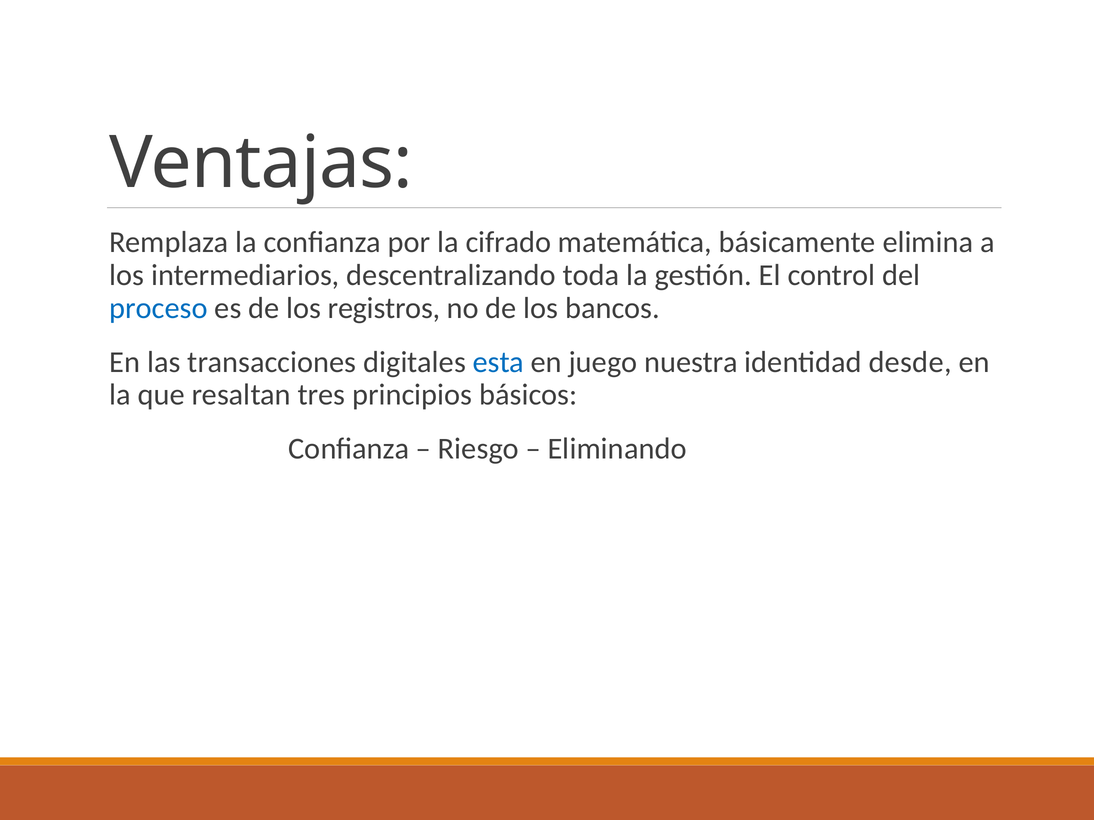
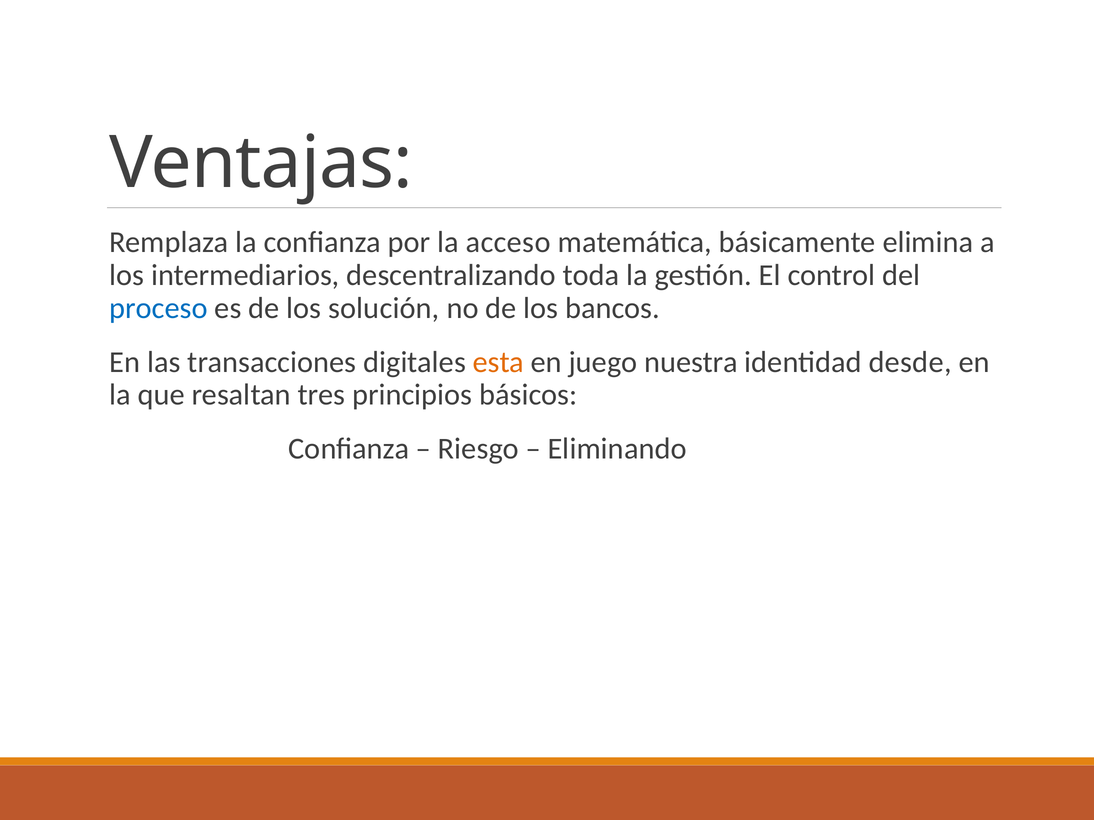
cifrado: cifrado -> acceso (508, 243)
registros: registros -> solución (384, 308)
esta colour: blue -> orange (498, 362)
